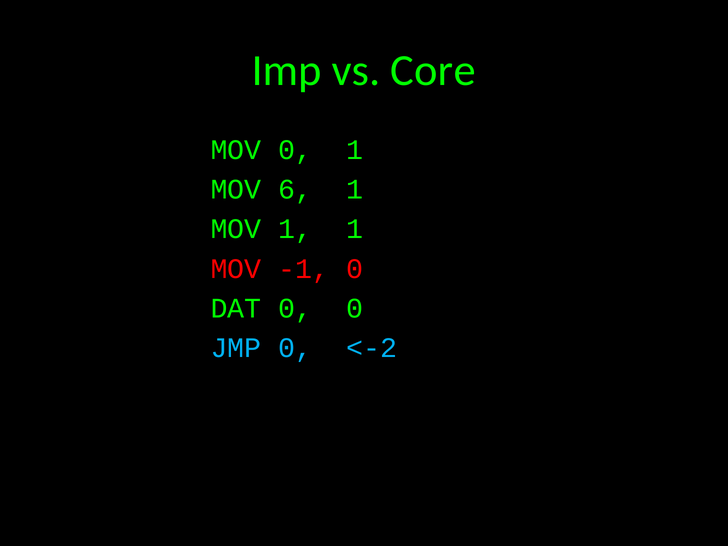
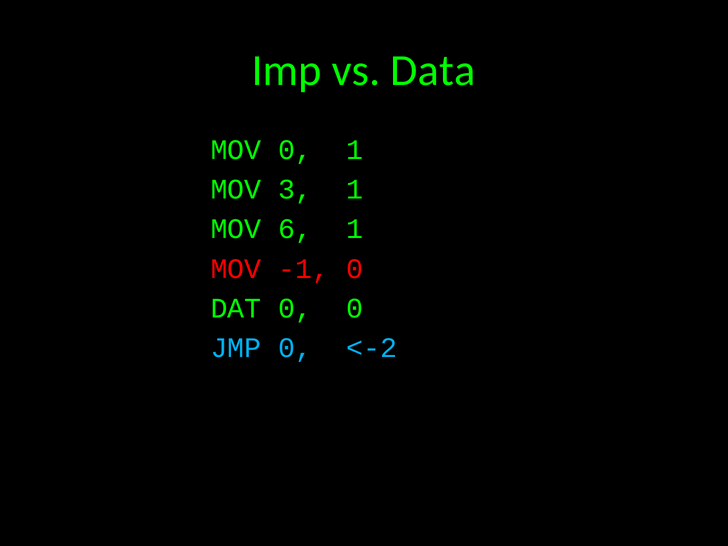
Core: Core -> Data (433, 70)
6: 6 -> 3 (295, 190)
MOV 1: 1 -> 6 (295, 229)
